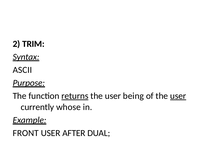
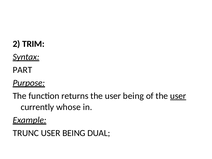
ASCII: ASCII -> PART (22, 70)
returns underline: present -> none (75, 96)
FRONT: FRONT -> TRUNC (26, 133)
AFTER: AFTER -> BEING (74, 133)
